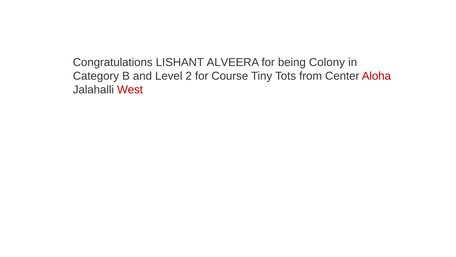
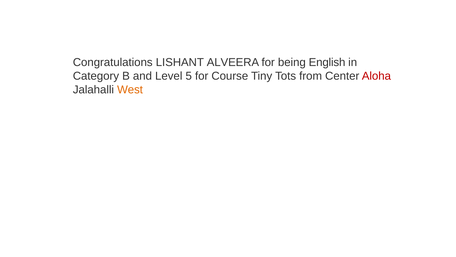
Colony: Colony -> English (327, 62)
2: 2 -> 5 (189, 76)
West colour: red -> orange (130, 90)
